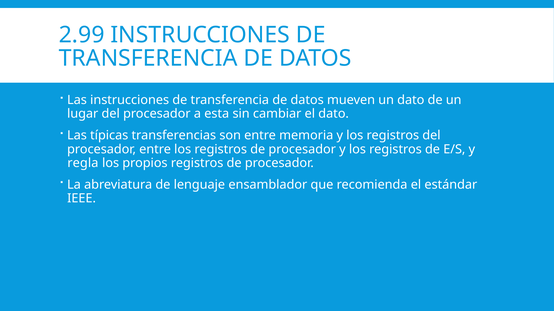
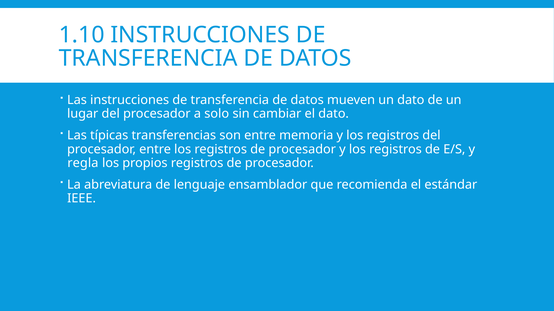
2.99: 2.99 -> 1.10 (82, 35)
esta: esta -> solo (217, 114)
